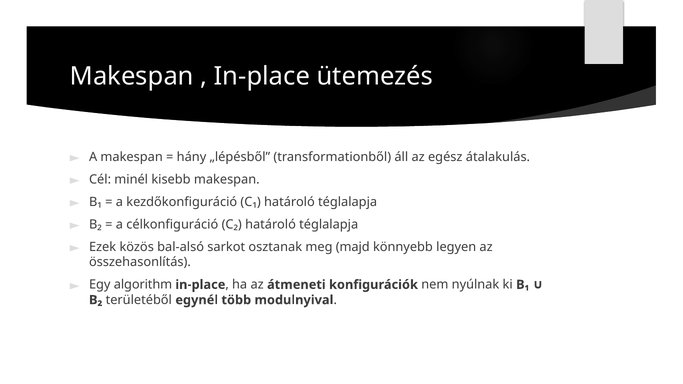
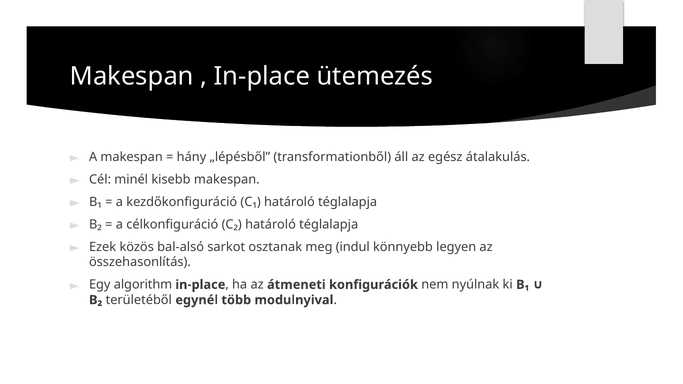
majd: majd -> indul (353, 247)
